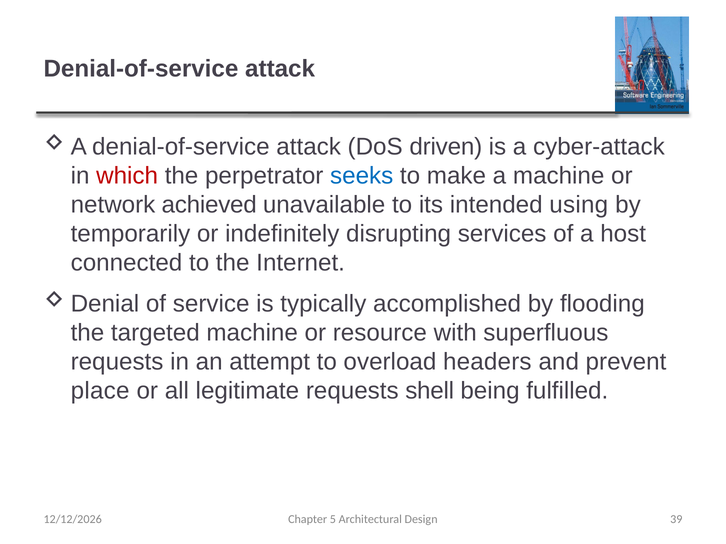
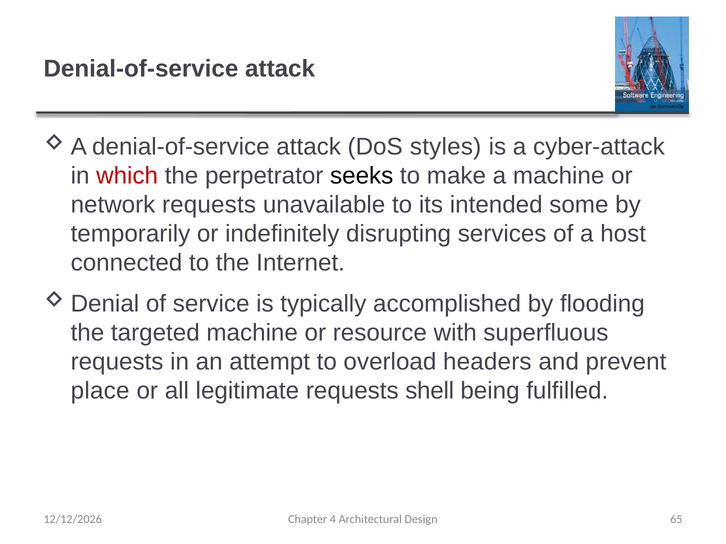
driven: driven -> styles (446, 147)
seeks colour: blue -> black (362, 176)
network achieved: achieved -> requests (209, 205)
using: using -> some (579, 205)
5: 5 -> 4 (333, 520)
39: 39 -> 65 (676, 520)
